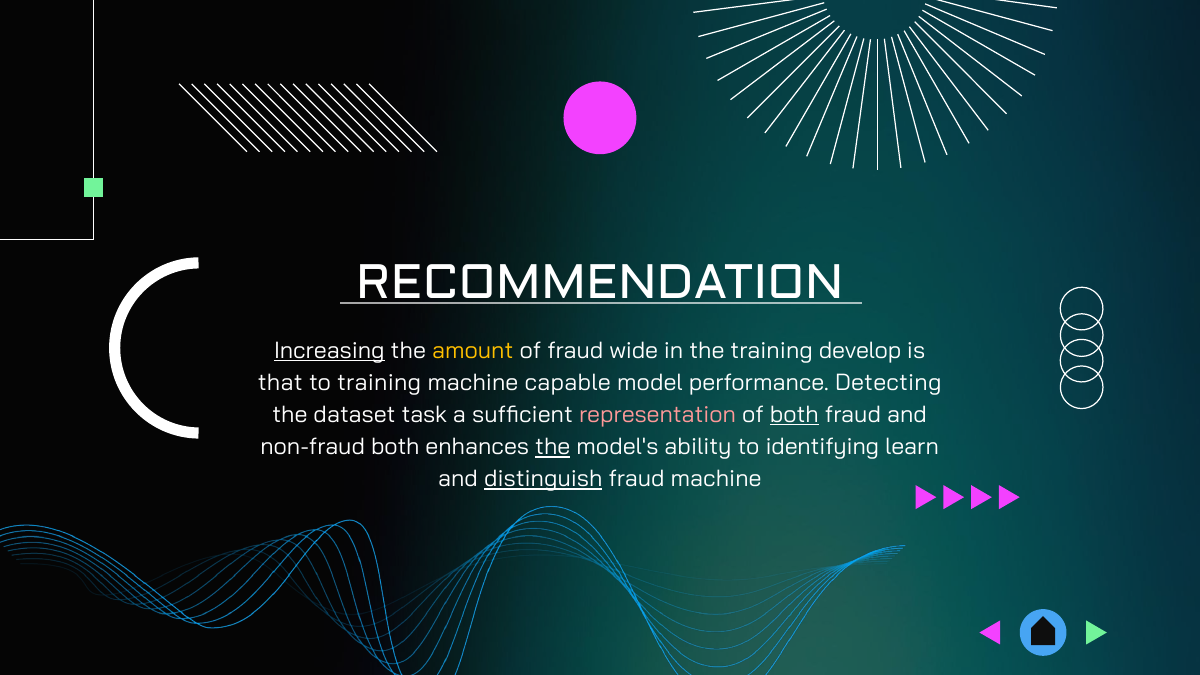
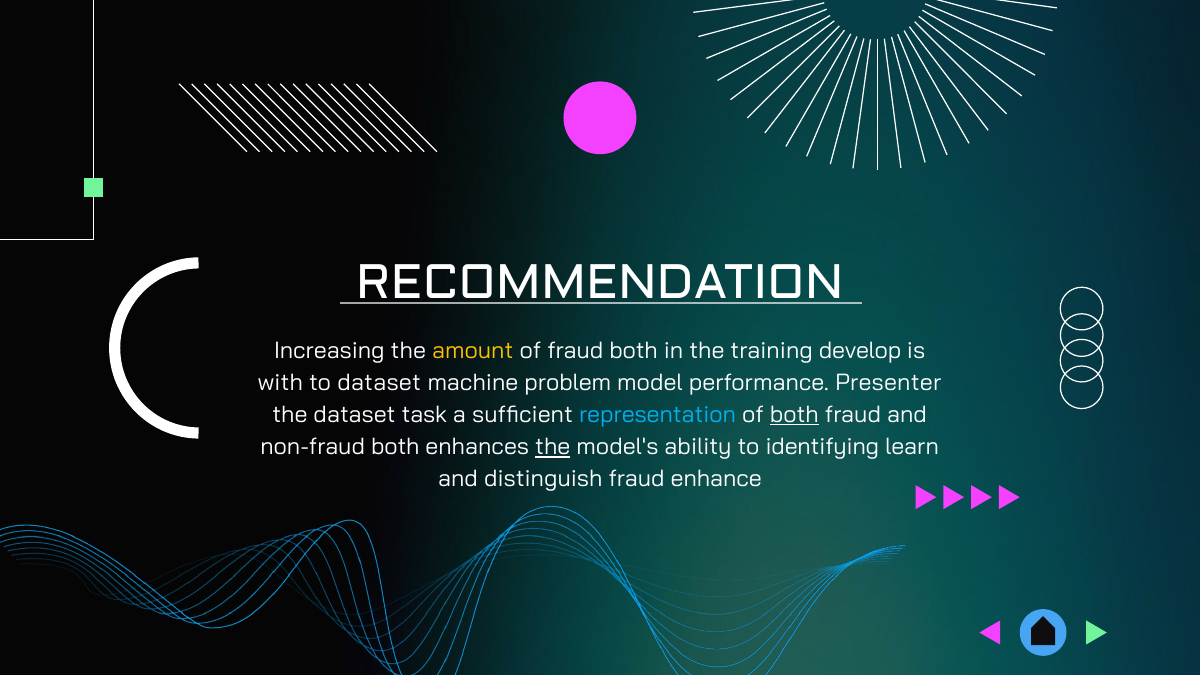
Increasing underline: present -> none (329, 350)
fraud wide: wide -> both (634, 350)
that: that -> with (280, 383)
to training: training -> dataset (379, 383)
capable: capable -> problem (568, 383)
Detecting: Detecting -> Presenter (888, 383)
representation colour: pink -> light blue (658, 415)
distinguish underline: present -> none (543, 479)
fraud machine: machine -> enhance (716, 479)
